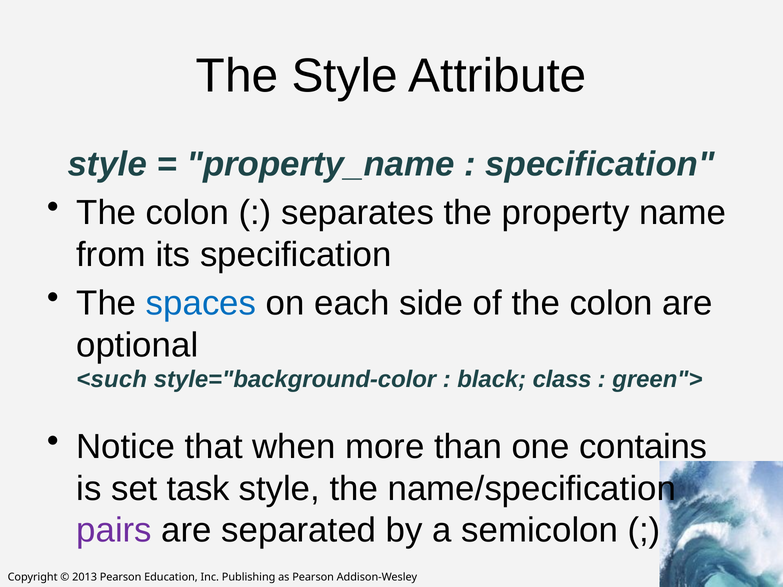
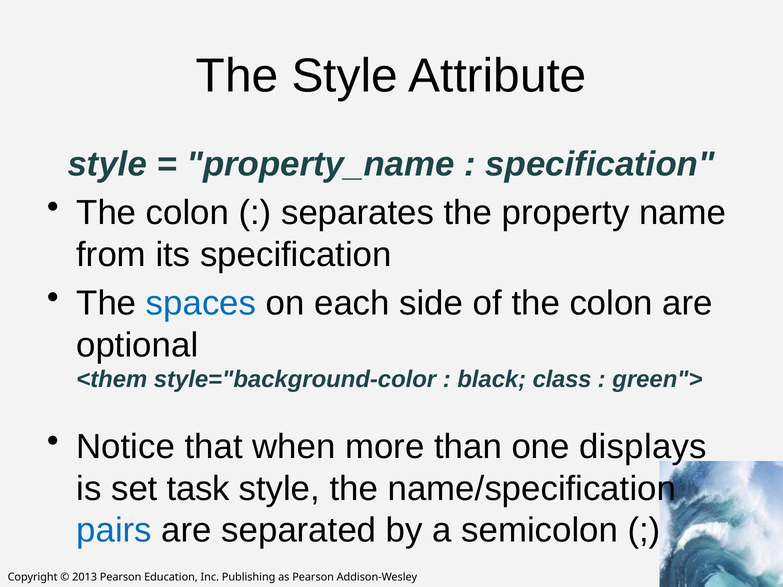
<such: <such -> <them (112, 380)
contains: contains -> displays (643, 447)
pairs colour: purple -> blue (114, 531)
